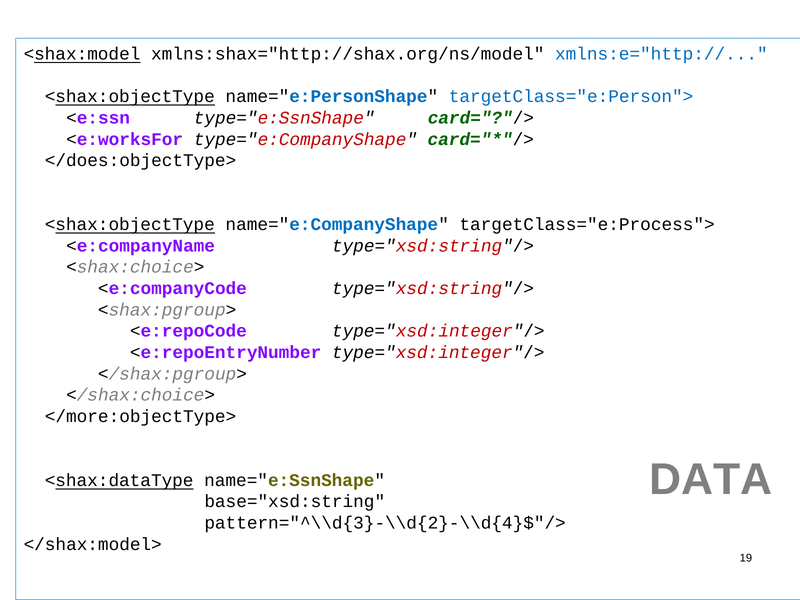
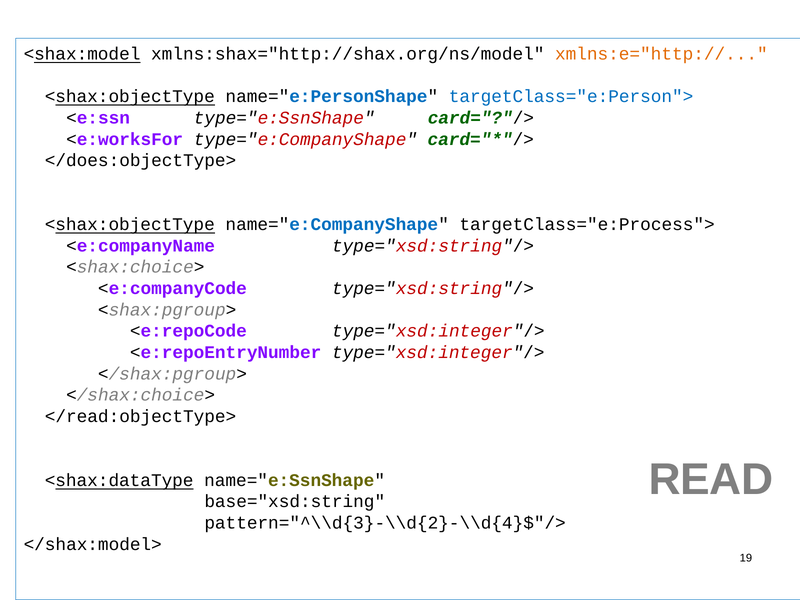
xmlns:e="http:// colour: blue -> orange (661, 54)
</more:objectType>: </more:objectType> -> </read:objectType> (141, 416)
DATA: DATA -> READ (711, 480)
